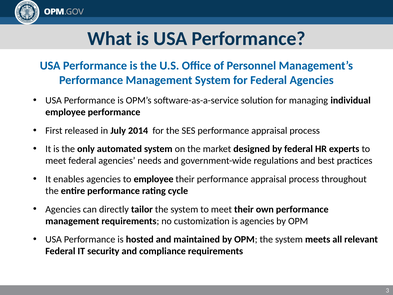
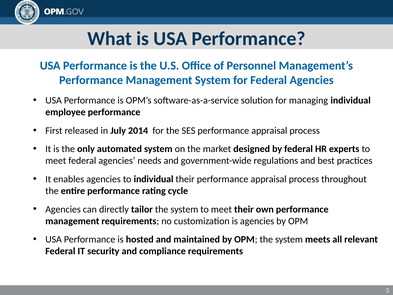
to employee: employee -> individual (154, 179)
